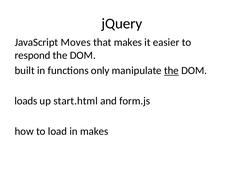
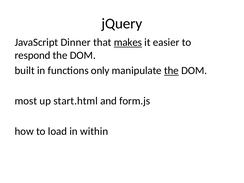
Moves: Moves -> Dinner (76, 42)
makes underline: none -> present (128, 42)
loads: loads -> most (26, 101)
in makes: makes -> within (94, 131)
